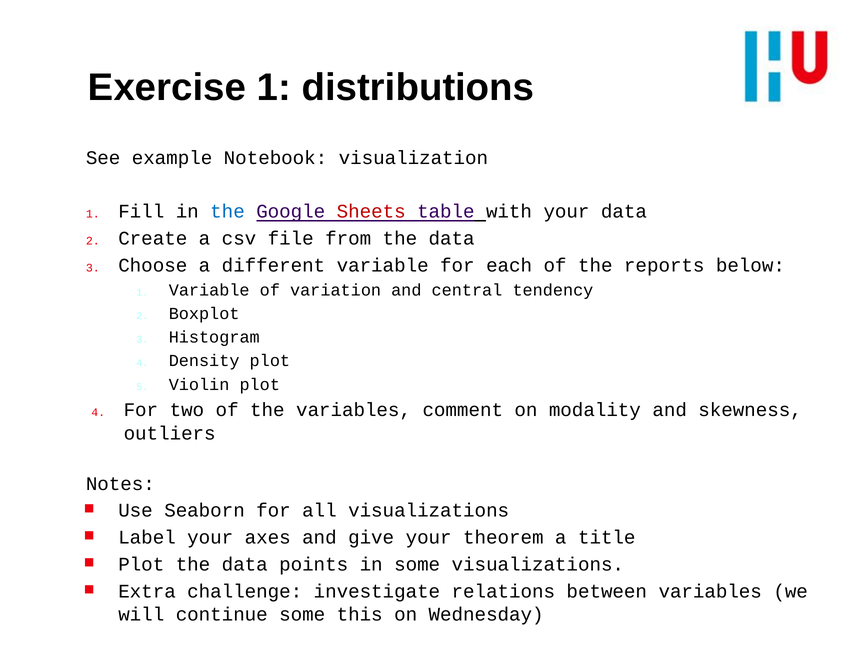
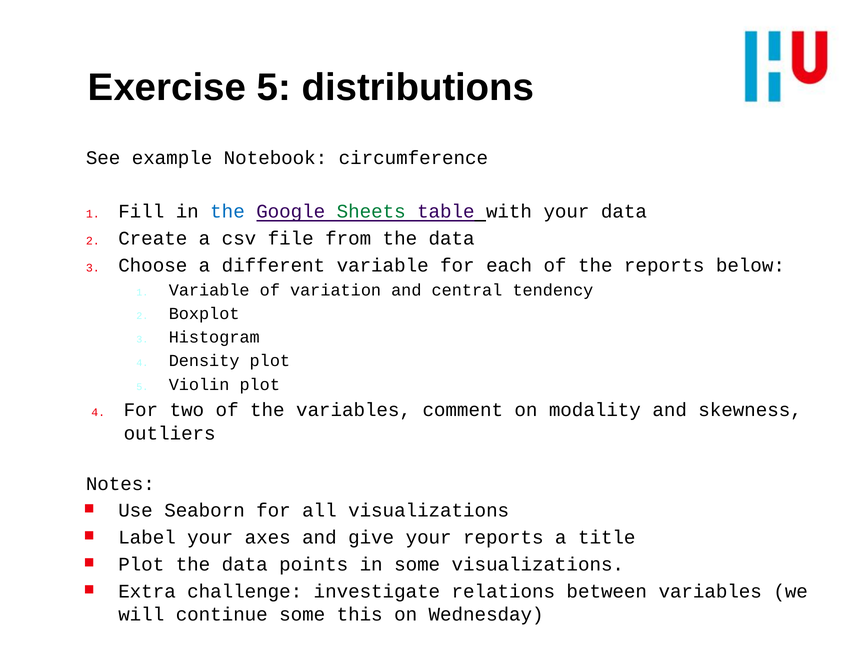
Exercise 1: 1 -> 5 (274, 88)
visualization: visualization -> circumference (413, 158)
Sheets colour: red -> green (371, 211)
your theorem: theorem -> reports (503, 537)
